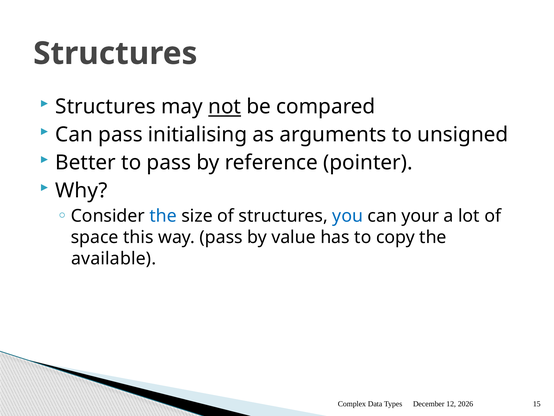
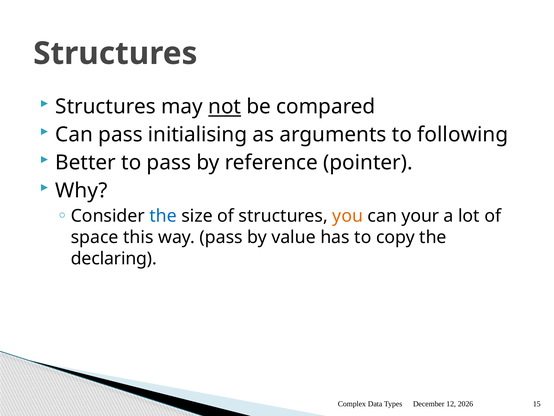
unsigned: unsigned -> following (463, 134)
you colour: blue -> orange (348, 216)
available: available -> declaring (114, 258)
